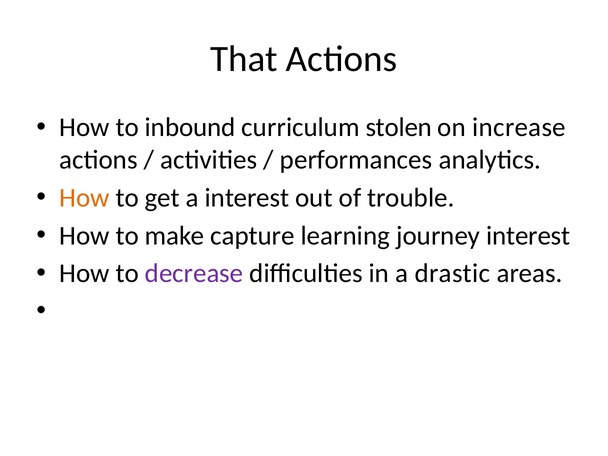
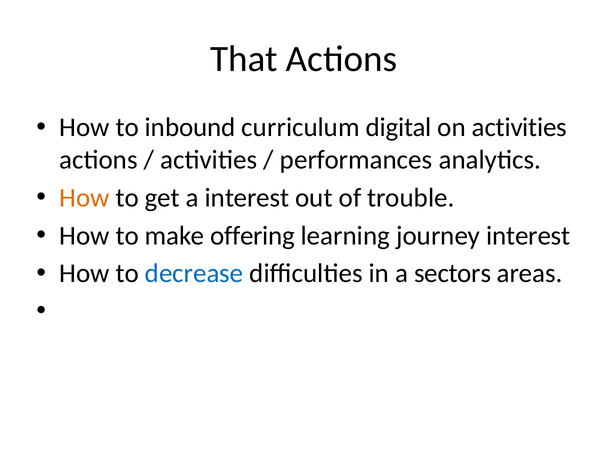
stolen: stolen -> digital (399, 128)
on increase: increase -> activities (519, 128)
capture: capture -> offering (253, 236)
decrease colour: purple -> blue (194, 274)
drastic: drastic -> sectors (453, 274)
